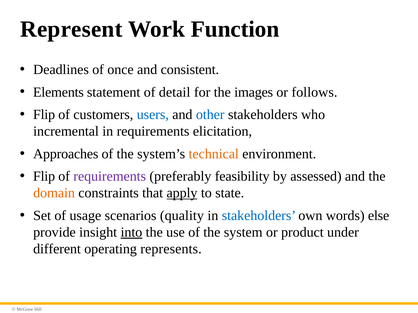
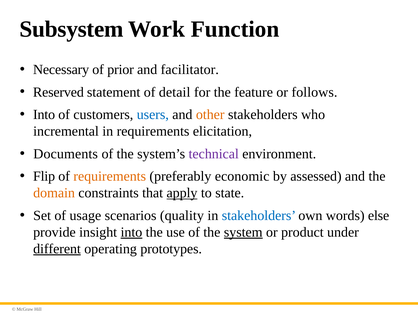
Represent: Represent -> Subsystem (71, 29)
Deadlines: Deadlines -> Necessary (61, 70)
once: once -> prior (121, 70)
consistent: consistent -> facilitator (190, 70)
Elements: Elements -> Reserved (58, 92)
images: images -> feature (254, 92)
Flip: Flip -> Into (44, 115)
other colour: blue -> orange (210, 115)
Approaches: Approaches -> Documents (66, 154)
technical colour: orange -> purple (214, 154)
requirements colour: purple -> orange (110, 177)
feasibility: feasibility -> economic (242, 177)
system underline: none -> present (243, 233)
different underline: none -> present (57, 249)
represents: represents -> prototypes (171, 249)
